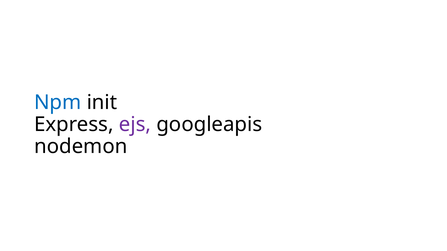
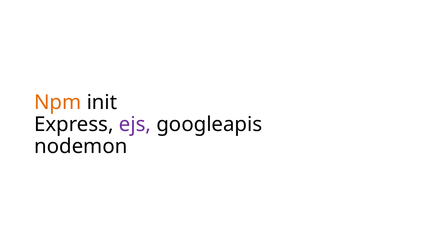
Npm colour: blue -> orange (58, 102)
